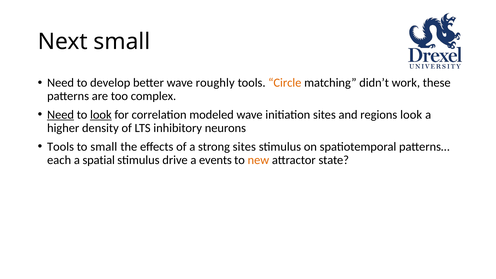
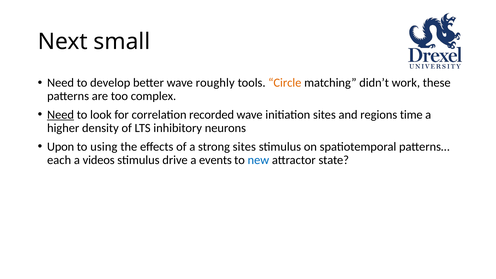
look underline: present -> none (101, 115)
modeled: modeled -> recorded (212, 115)
regions look: look -> time (411, 115)
Tools: Tools -> Upon (61, 147)
to small: small -> using (104, 147)
spatial: spatial -> videos (99, 160)
new colour: orange -> blue (258, 160)
